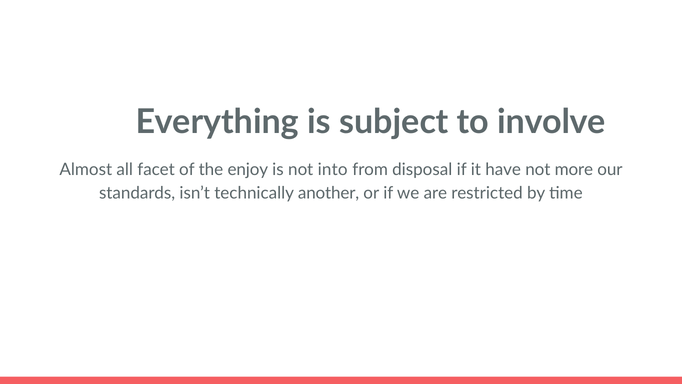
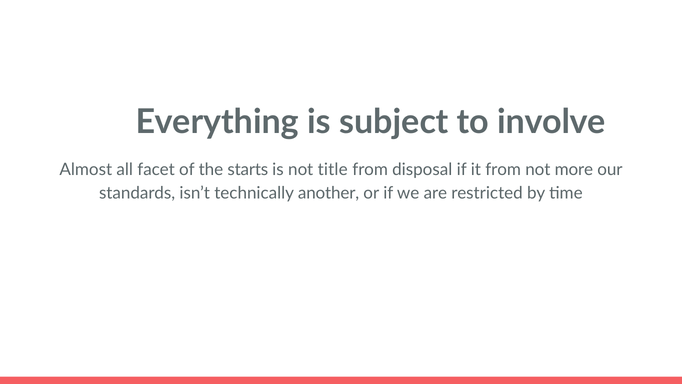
enjoy: enjoy -> starts (248, 169)
into: into -> title (333, 169)
it have: have -> from (503, 169)
